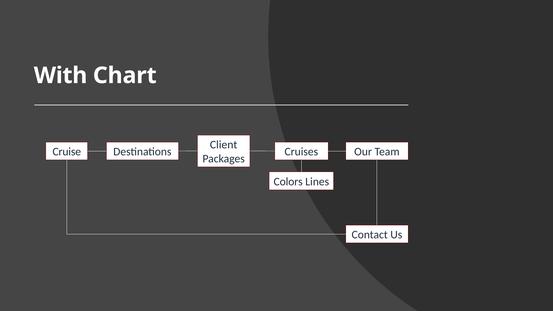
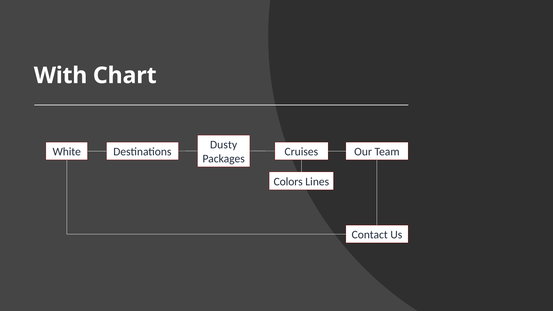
Client: Client -> Dusty (224, 145)
Cruise: Cruise -> White (67, 152)
